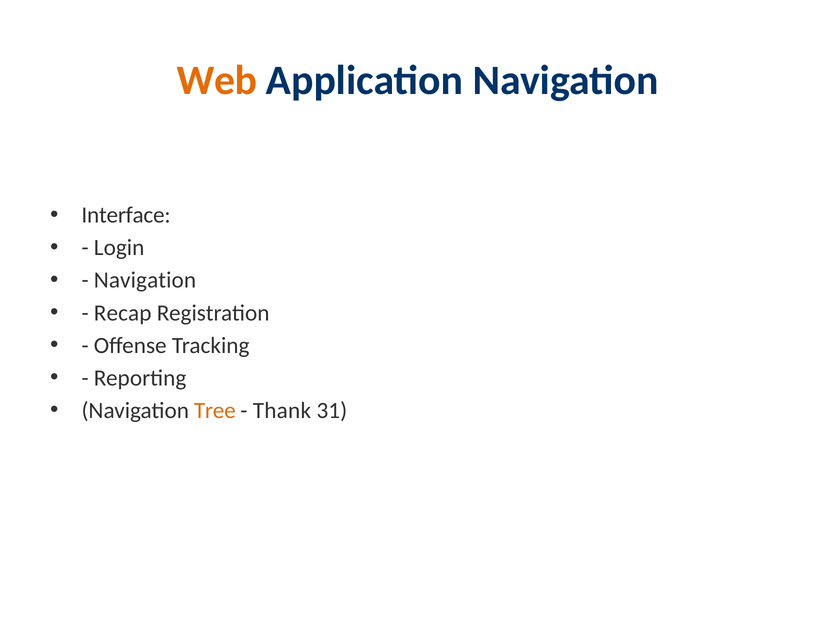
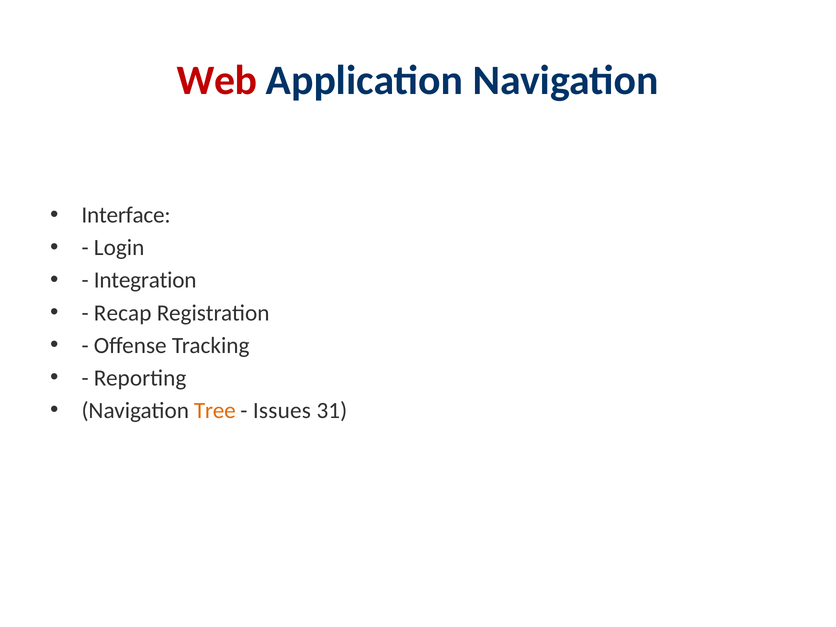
Web colour: orange -> red (217, 80)
Navigation: Navigation -> Integration (145, 280)
Thank: Thank -> Issues (282, 410)
